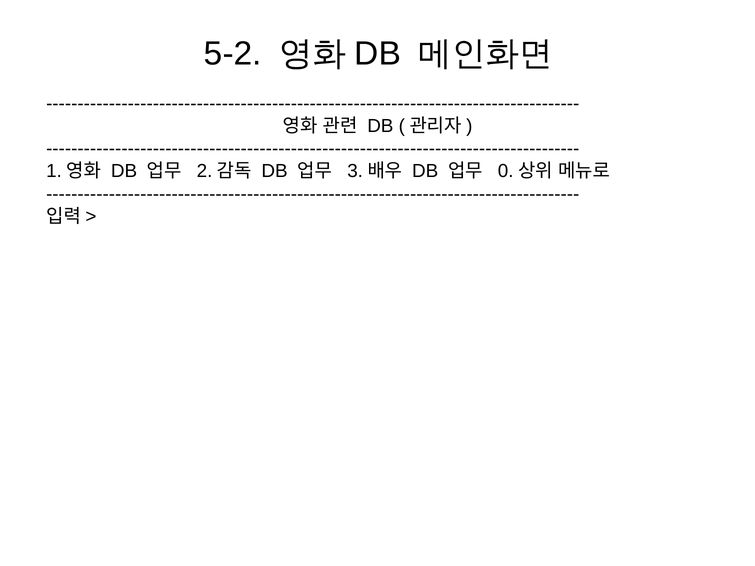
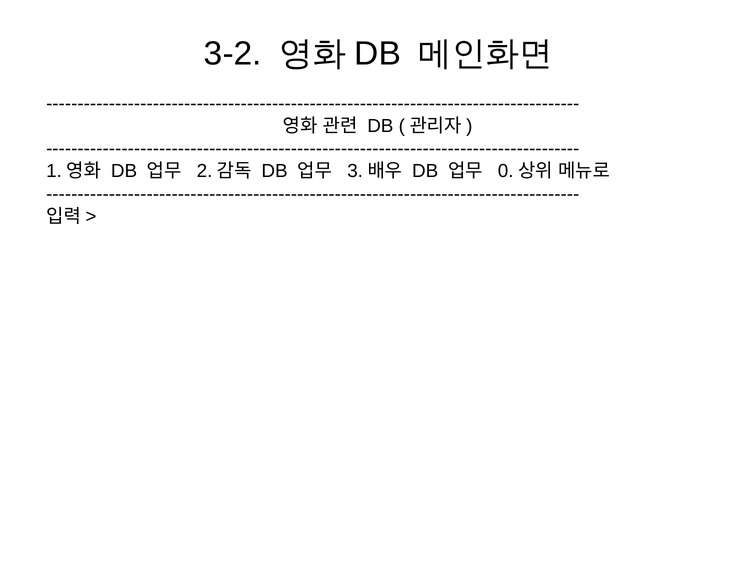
5-2: 5-2 -> 3-2 (233, 54)
